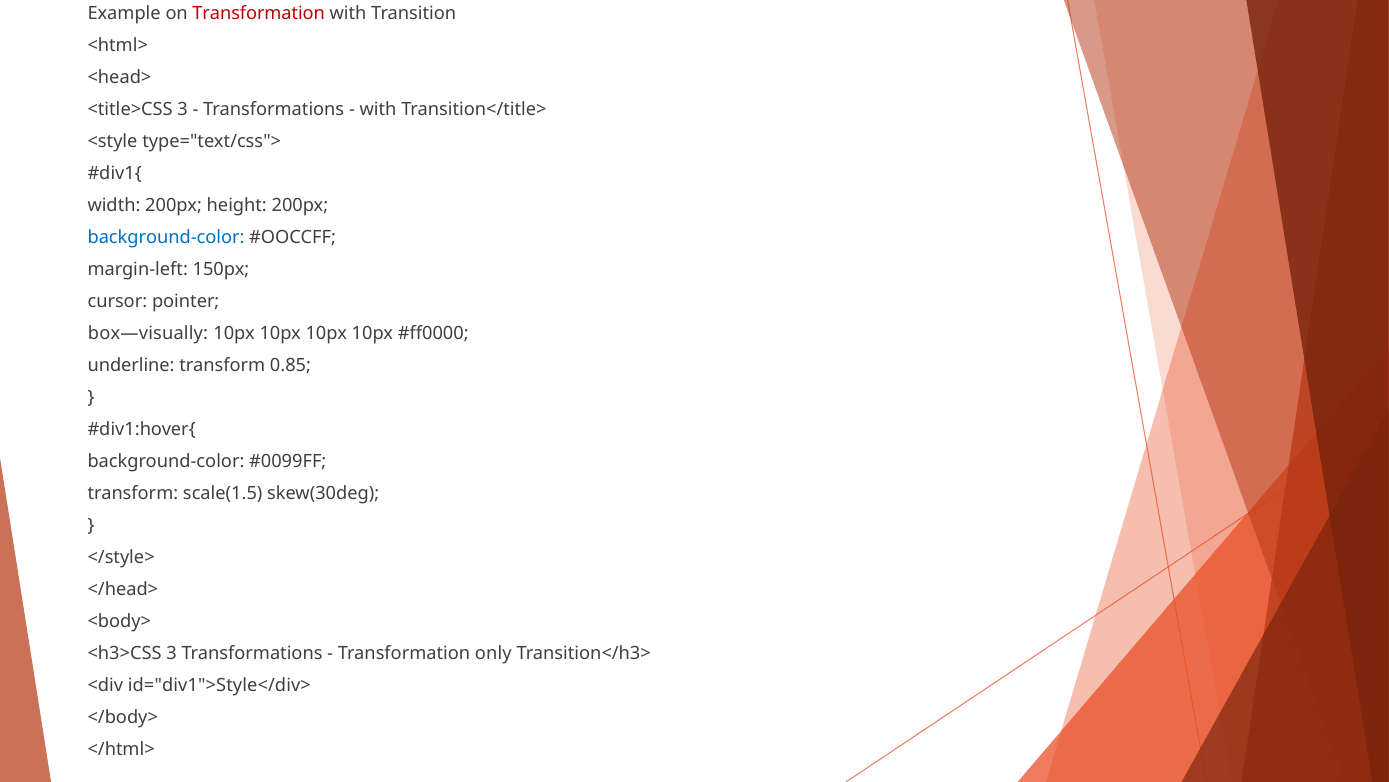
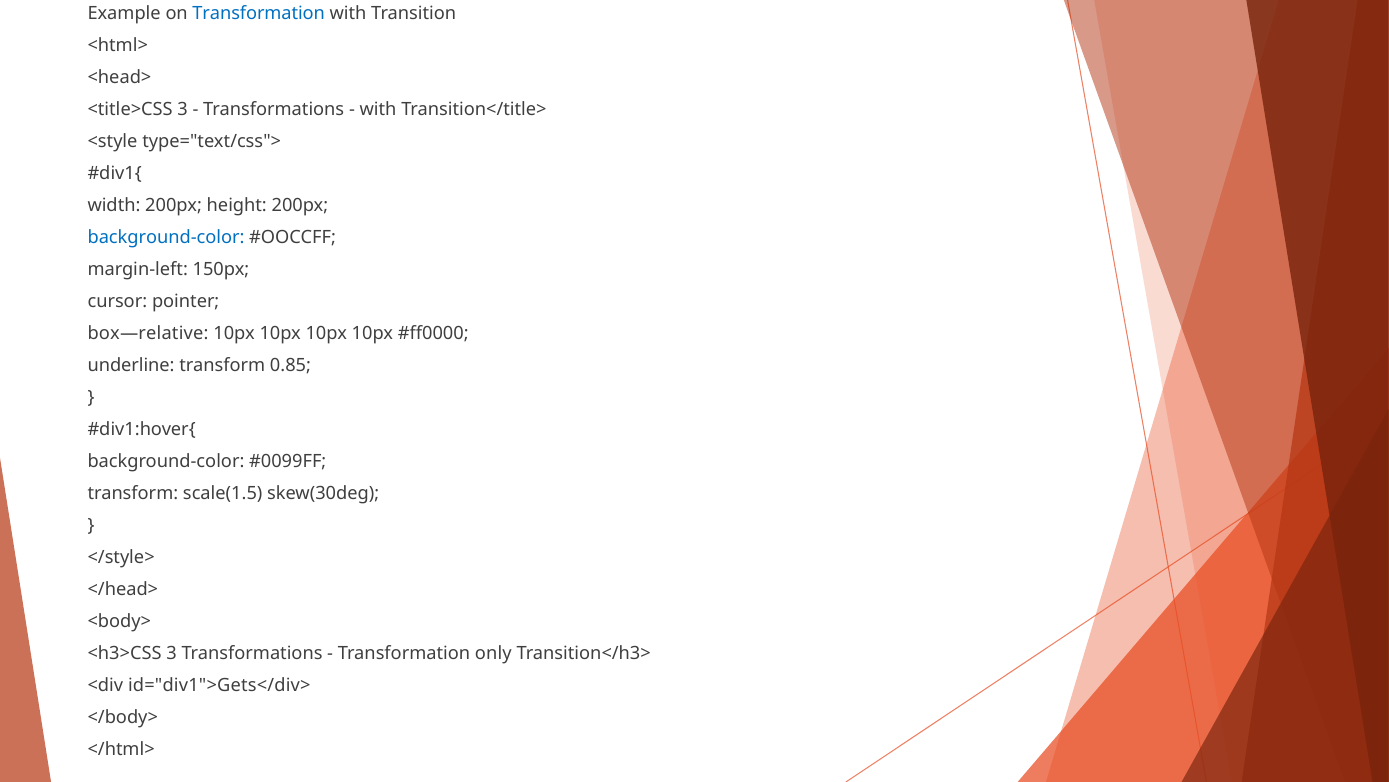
Transformation colour: red -> blue (259, 13)
box—visually: box—visually -> box—relative (148, 333)
id="div1">Style</div>: id="div1">Style</div> -> id="div1">Gets</div> (219, 685)
